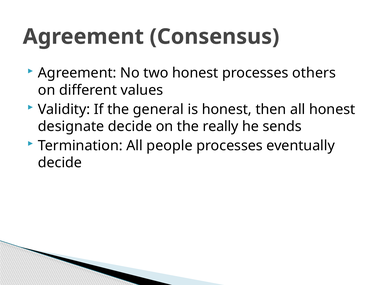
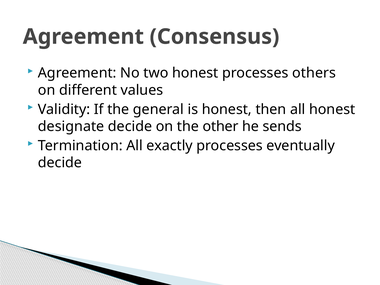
really: really -> other (221, 126)
people: people -> exactly (170, 146)
